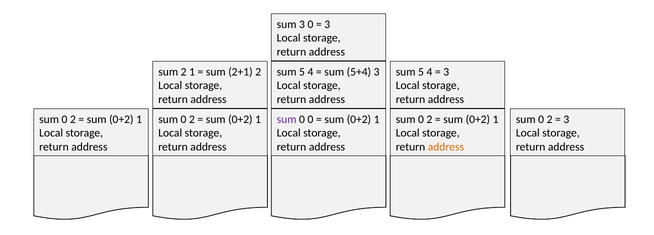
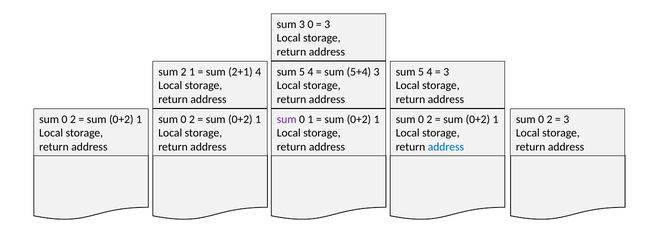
2+1 2: 2 -> 4 (258, 72)
0 0: 0 -> 1 (311, 119)
address colour: orange -> blue (446, 147)
